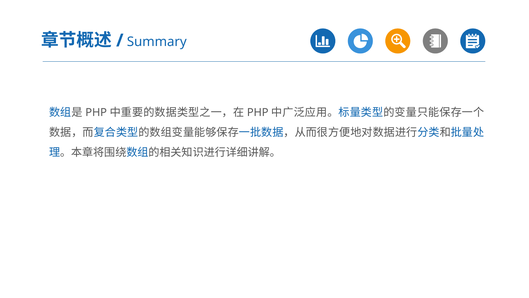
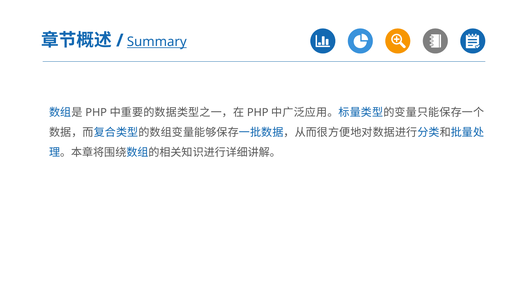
Summary underline: none -> present (157, 42)
